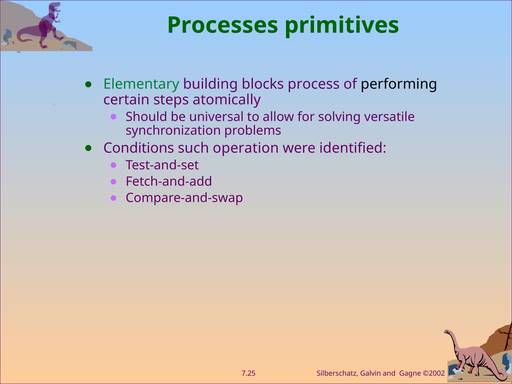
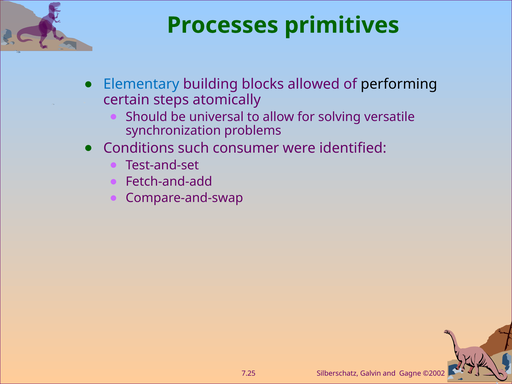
Elementary colour: green -> blue (141, 84)
process: process -> allowed (314, 84)
operation: operation -> consumer (246, 148)
